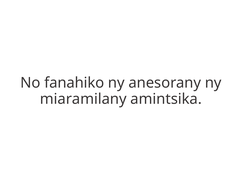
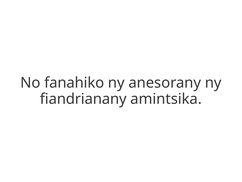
miaramilany: miaramilany -> fiandrianany (83, 99)
